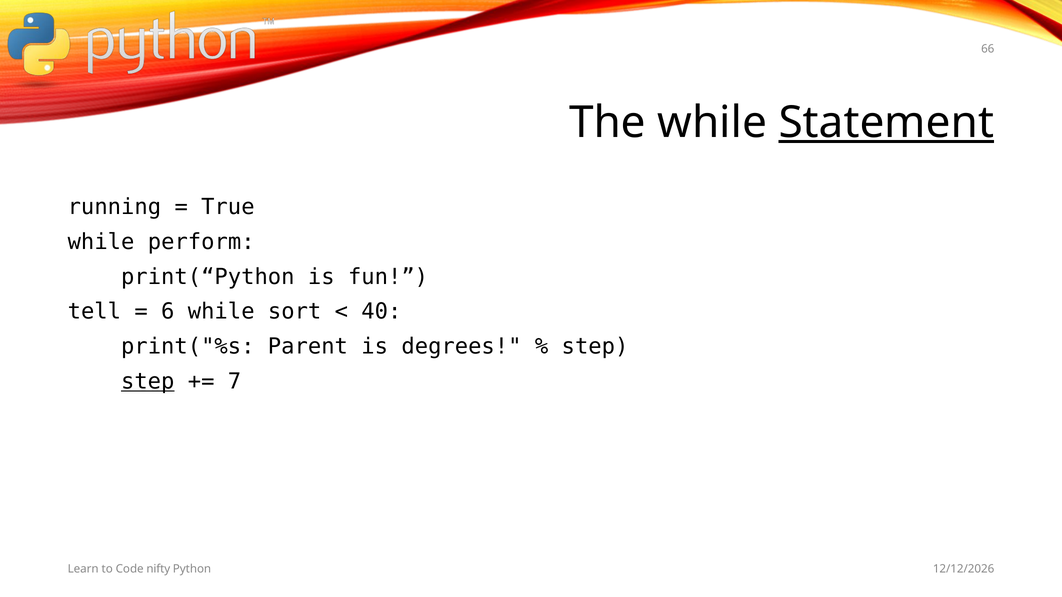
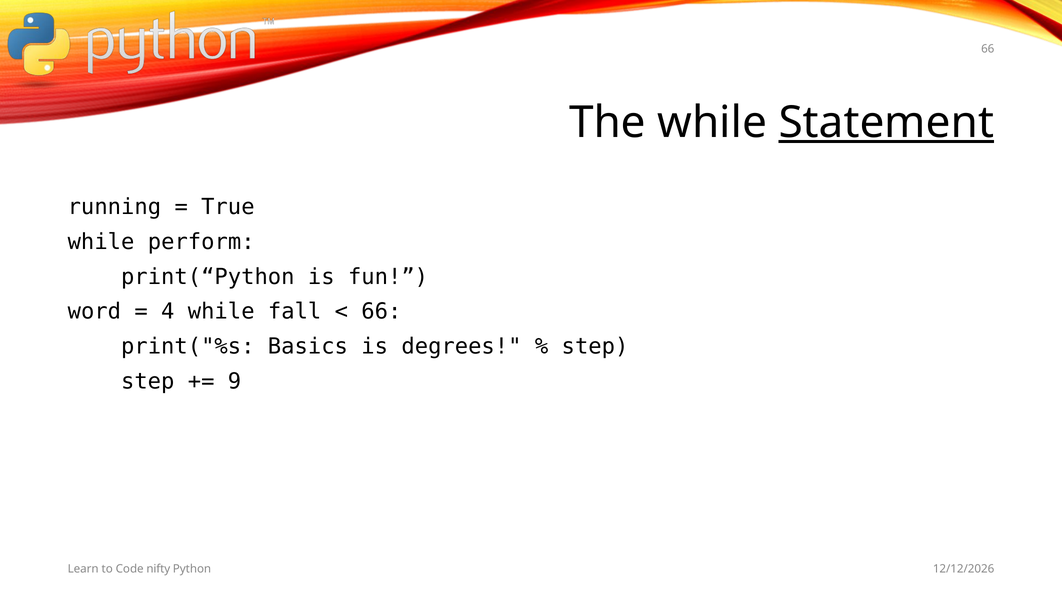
tell: tell -> word (94, 312)
6: 6 -> 4 (168, 312)
sort: sort -> fall (295, 312)
40: 40 -> 66 (381, 312)
Parent: Parent -> Basics (308, 347)
step underline: present -> none (148, 382)
7: 7 -> 9 (235, 382)
